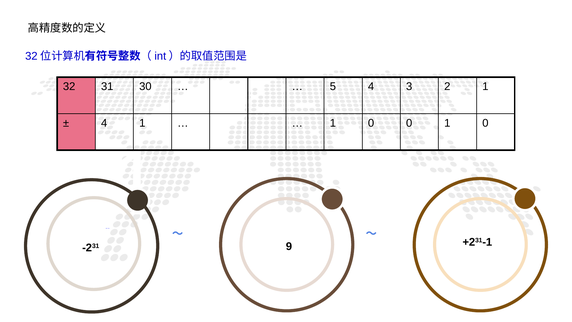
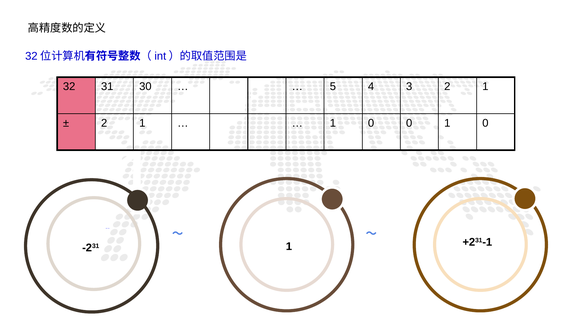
4: 4 -> 2 (104, 123)
-231 9: 9 -> 1 (289, 246)
